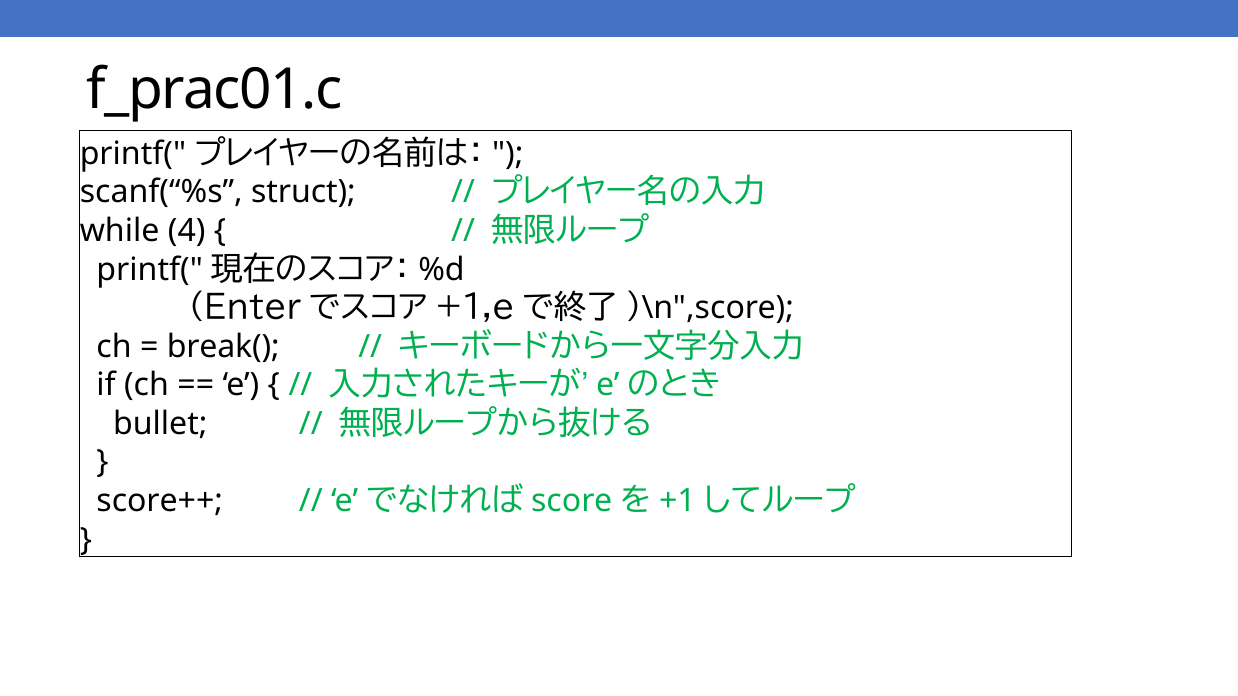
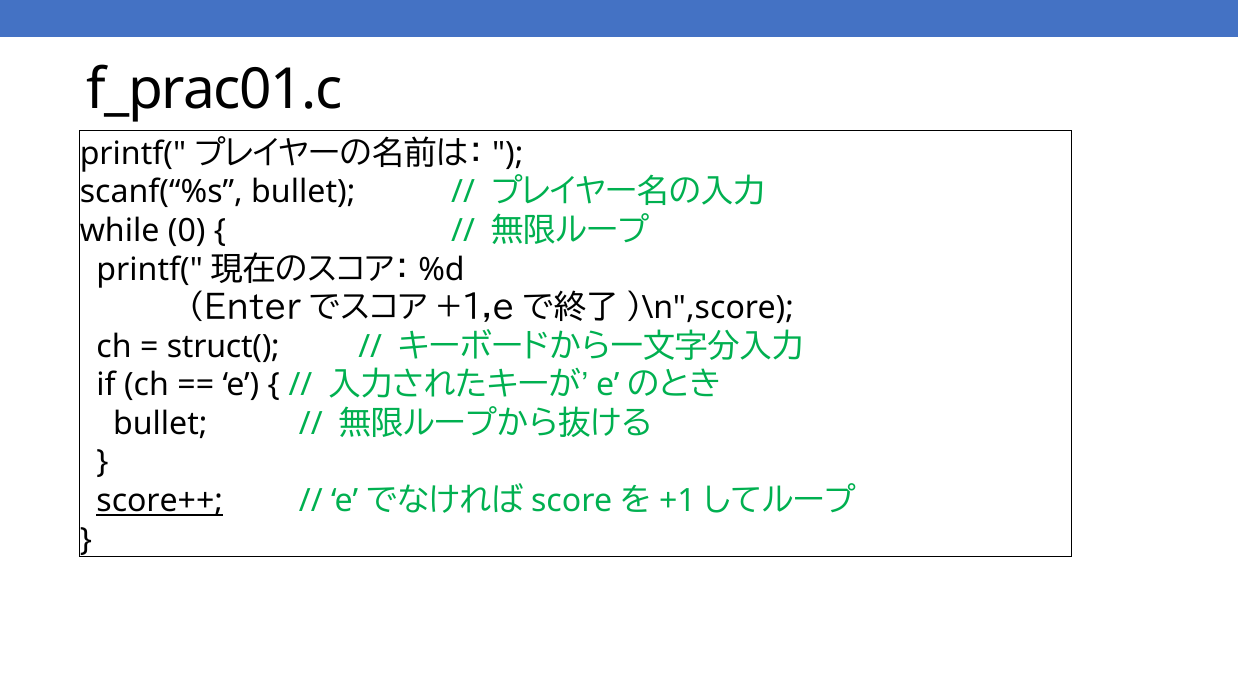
scanf(“%s struct: struct -> bullet (303, 192)
4: 4 -> 0 (187, 231)
break(: break( -> struct( (223, 347)
score++ underline: none -> present (160, 501)
